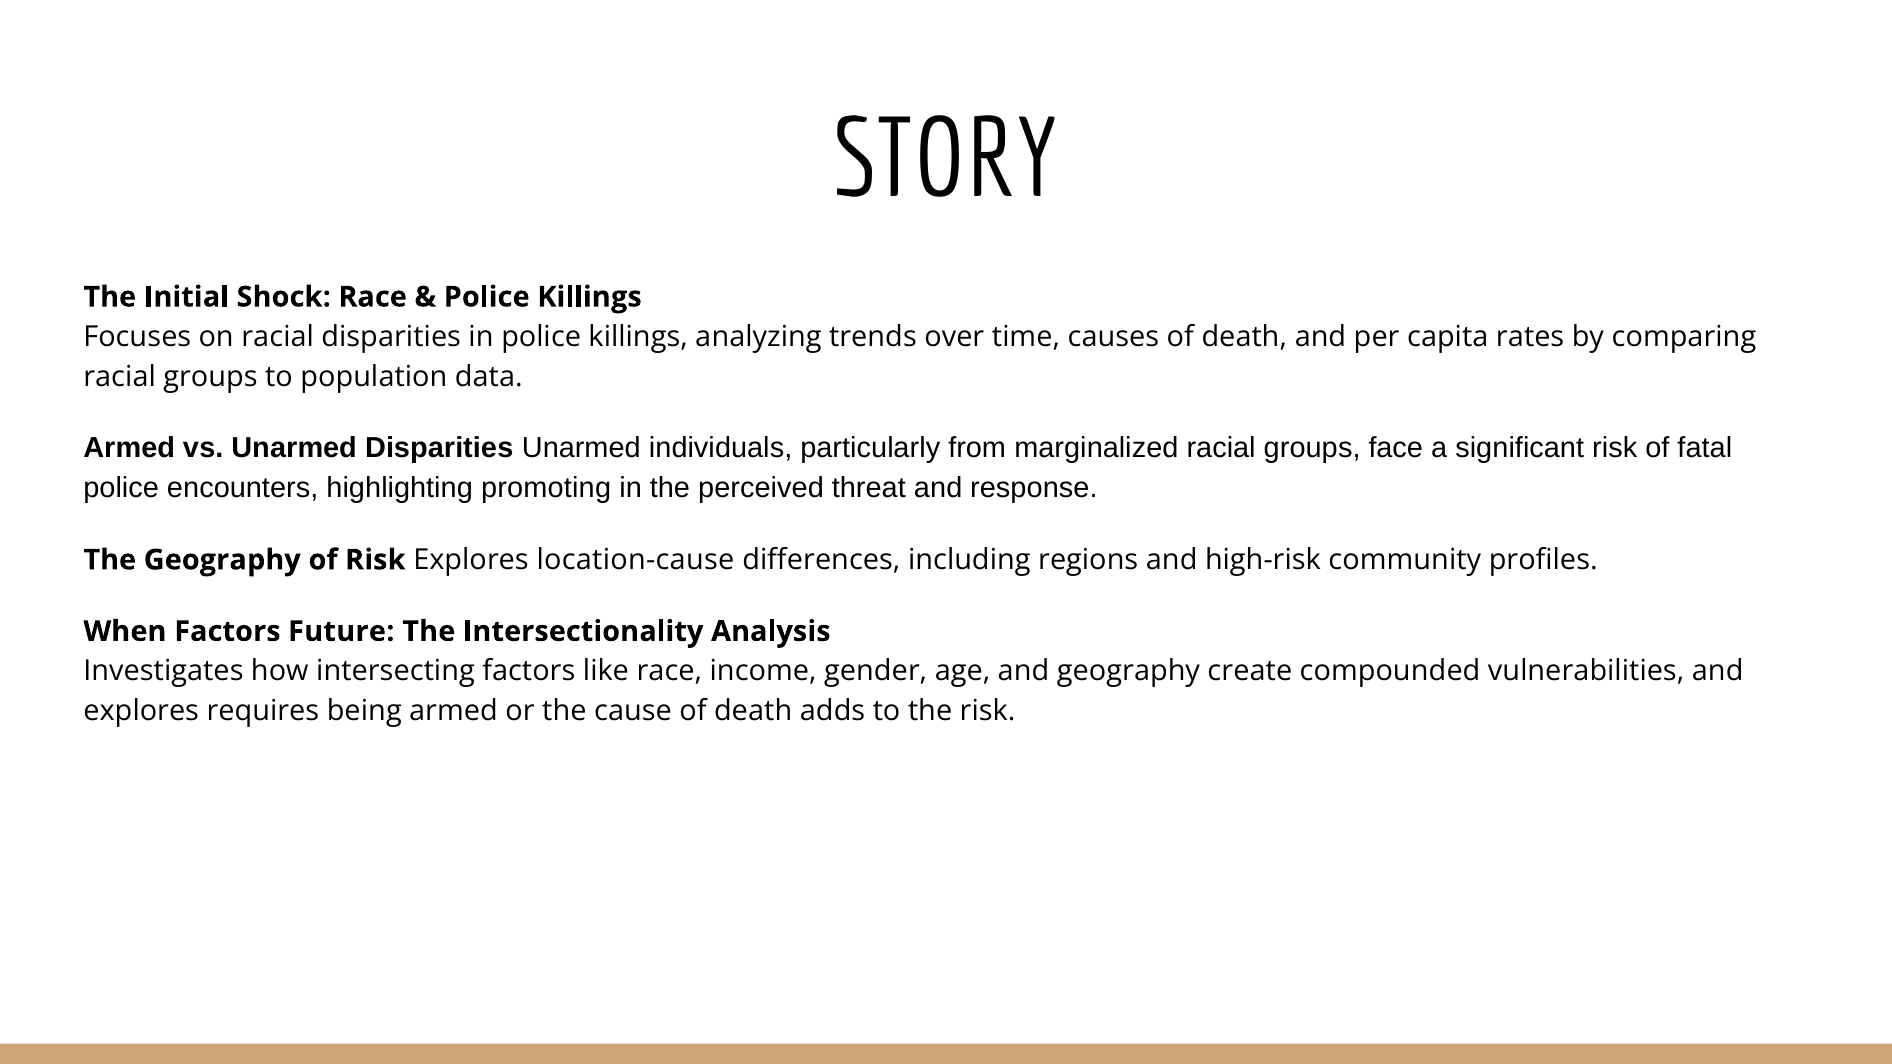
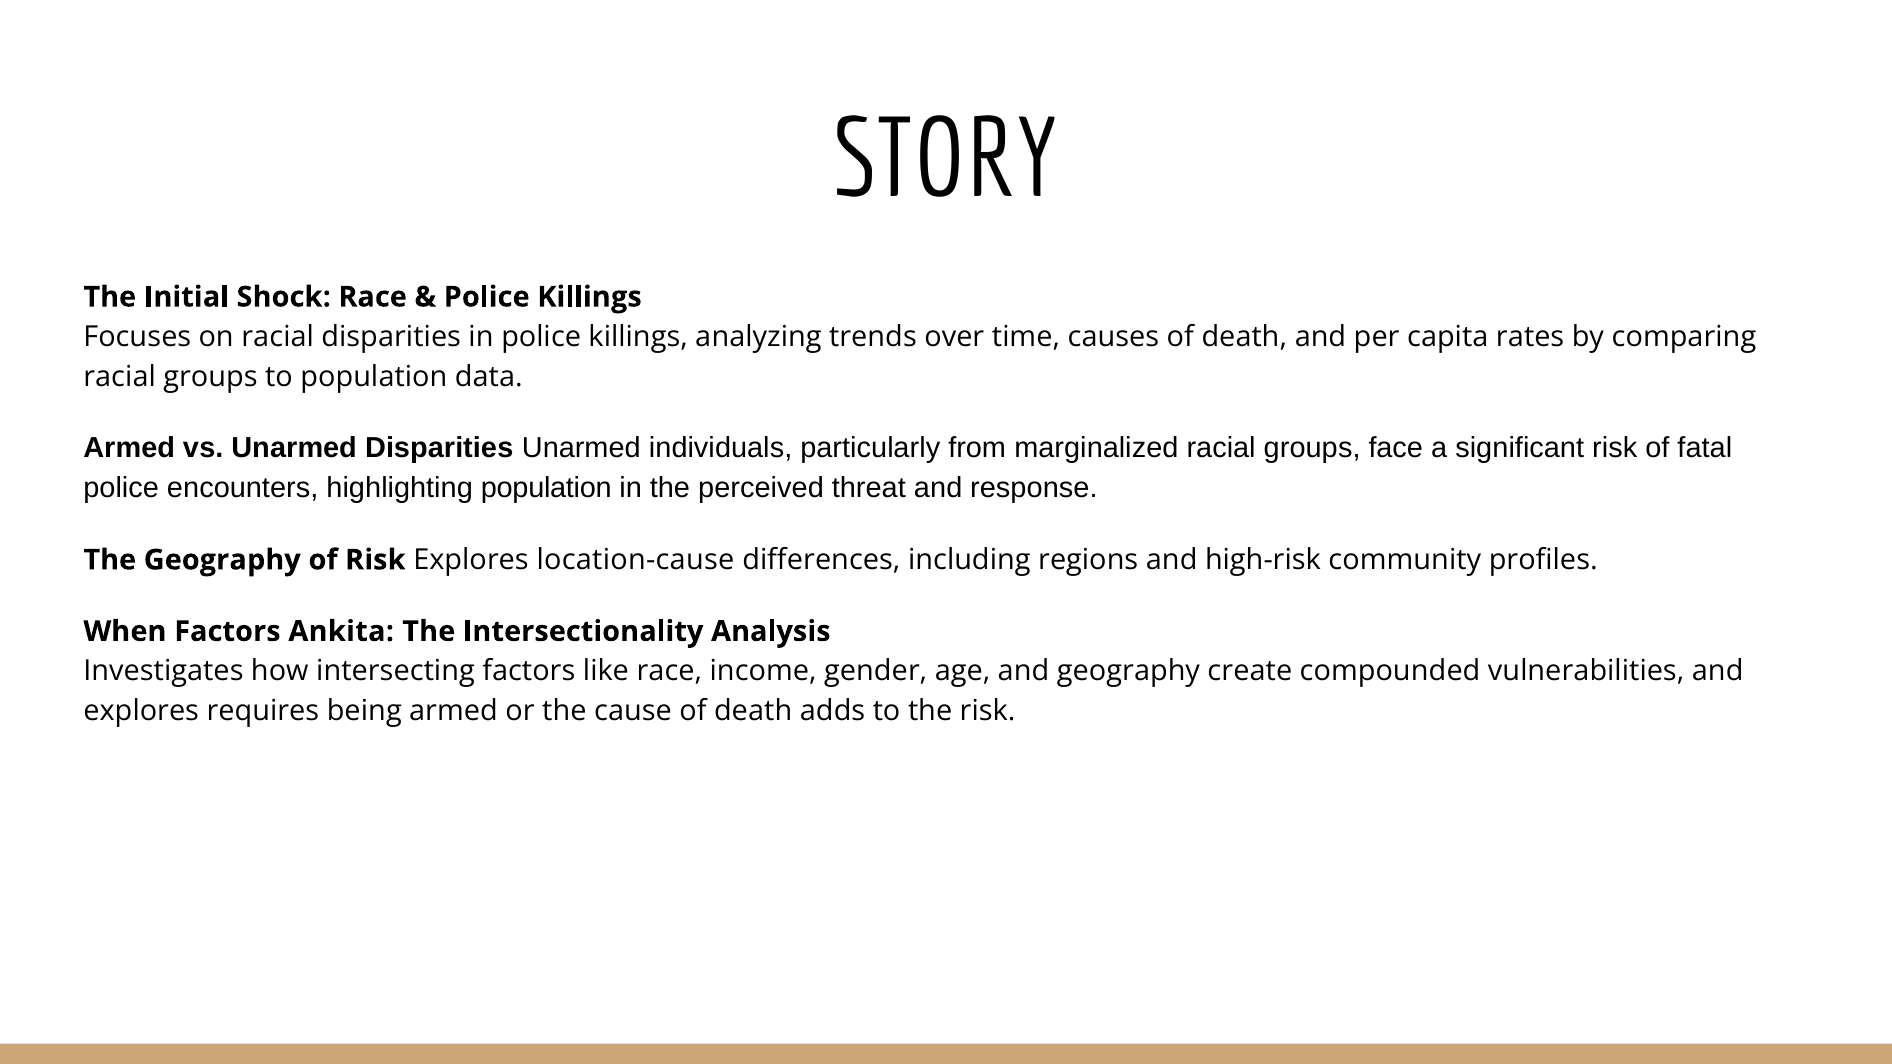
highlighting promoting: promoting -> population (546, 489)
Future: Future -> Ankita (341, 632)
